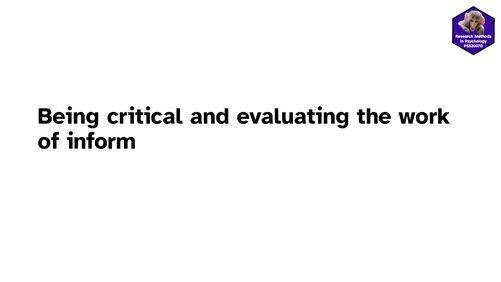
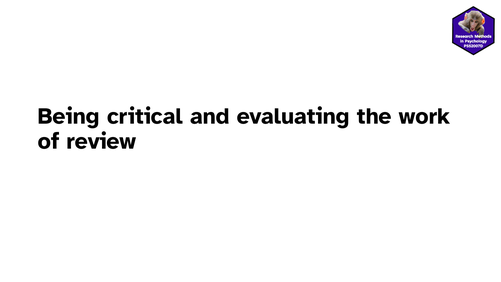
inform: inform -> review (101, 141)
